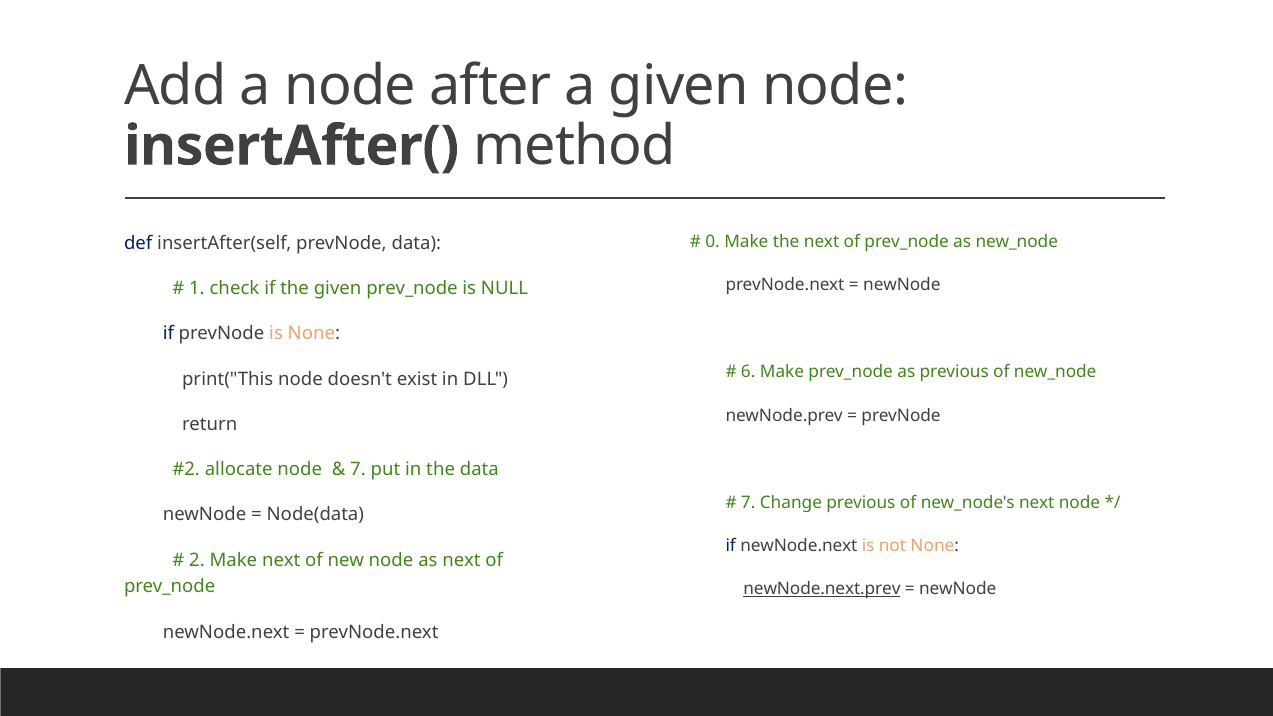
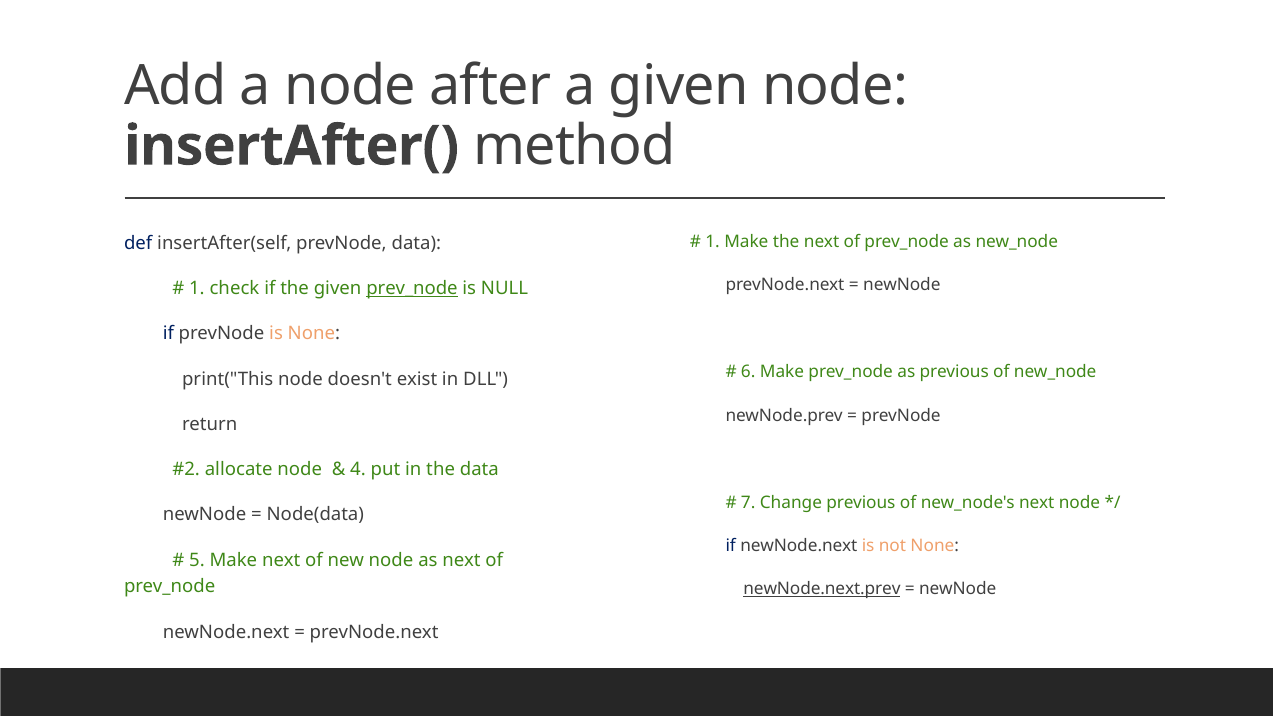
0: 0 -> 1 (713, 242)
prev_node underline: none -> present (412, 288)
7: 7 -> 4 (358, 470)
2: 2 -> 5 (197, 560)
